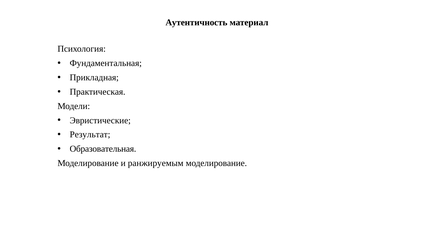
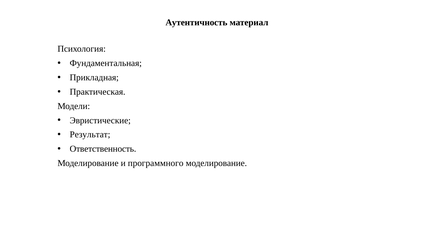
Образовательная: Образовательная -> Ответственность (103, 149)
ранжируемым: ранжируемым -> программного (156, 163)
